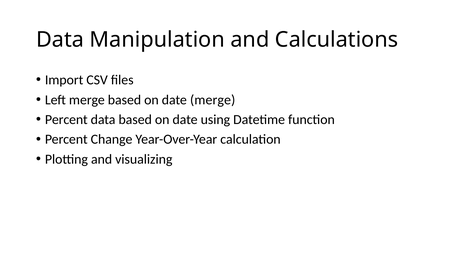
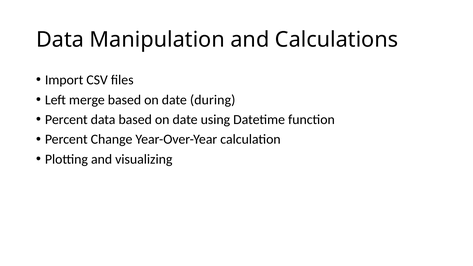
date merge: merge -> during (213, 100)
